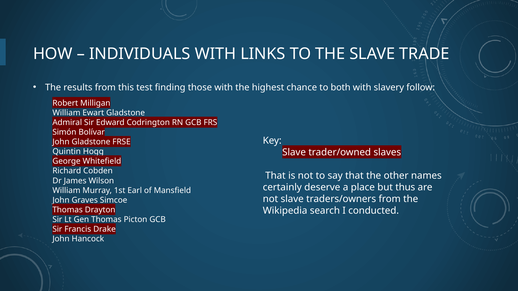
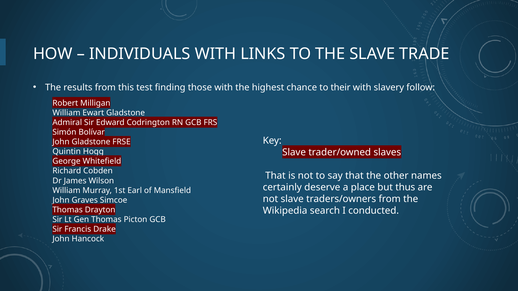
both: both -> their (341, 88)
